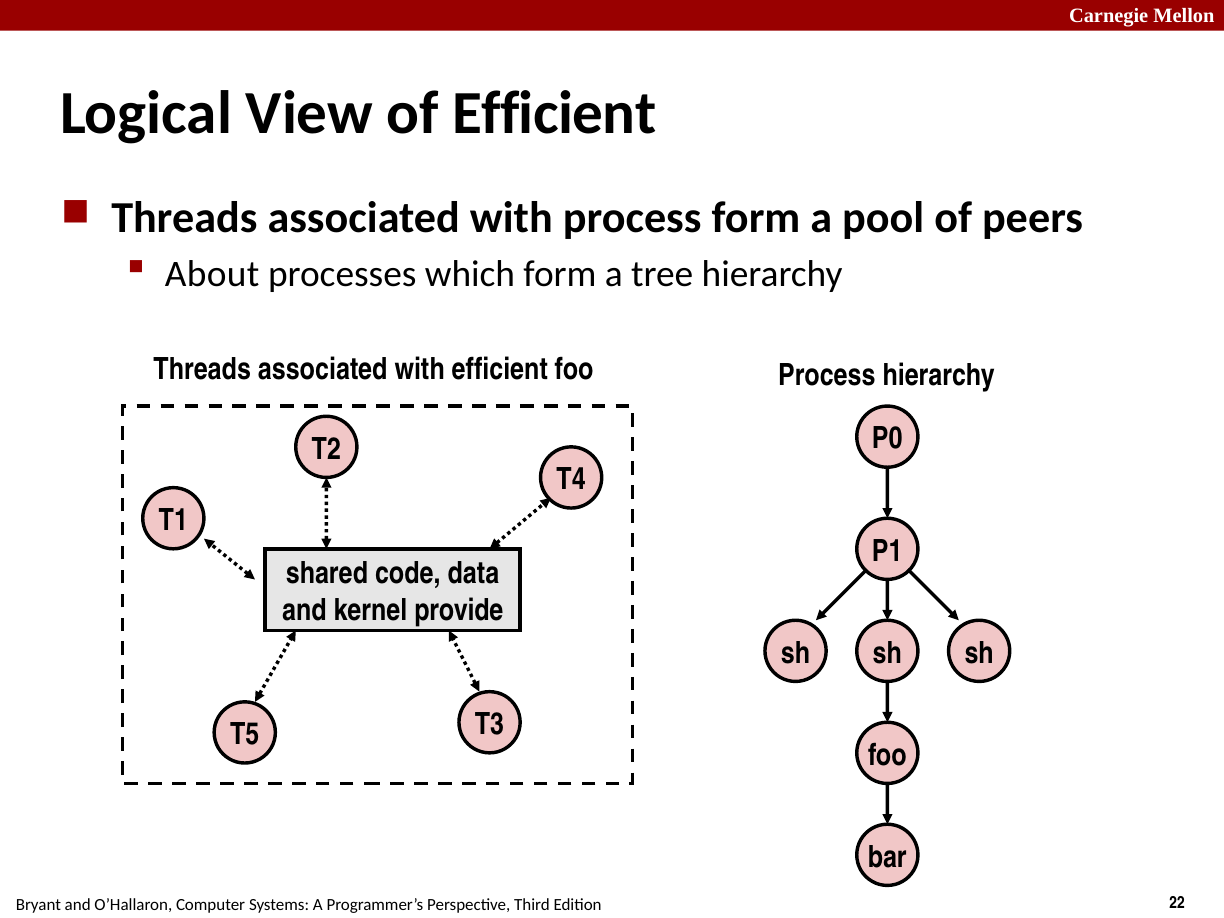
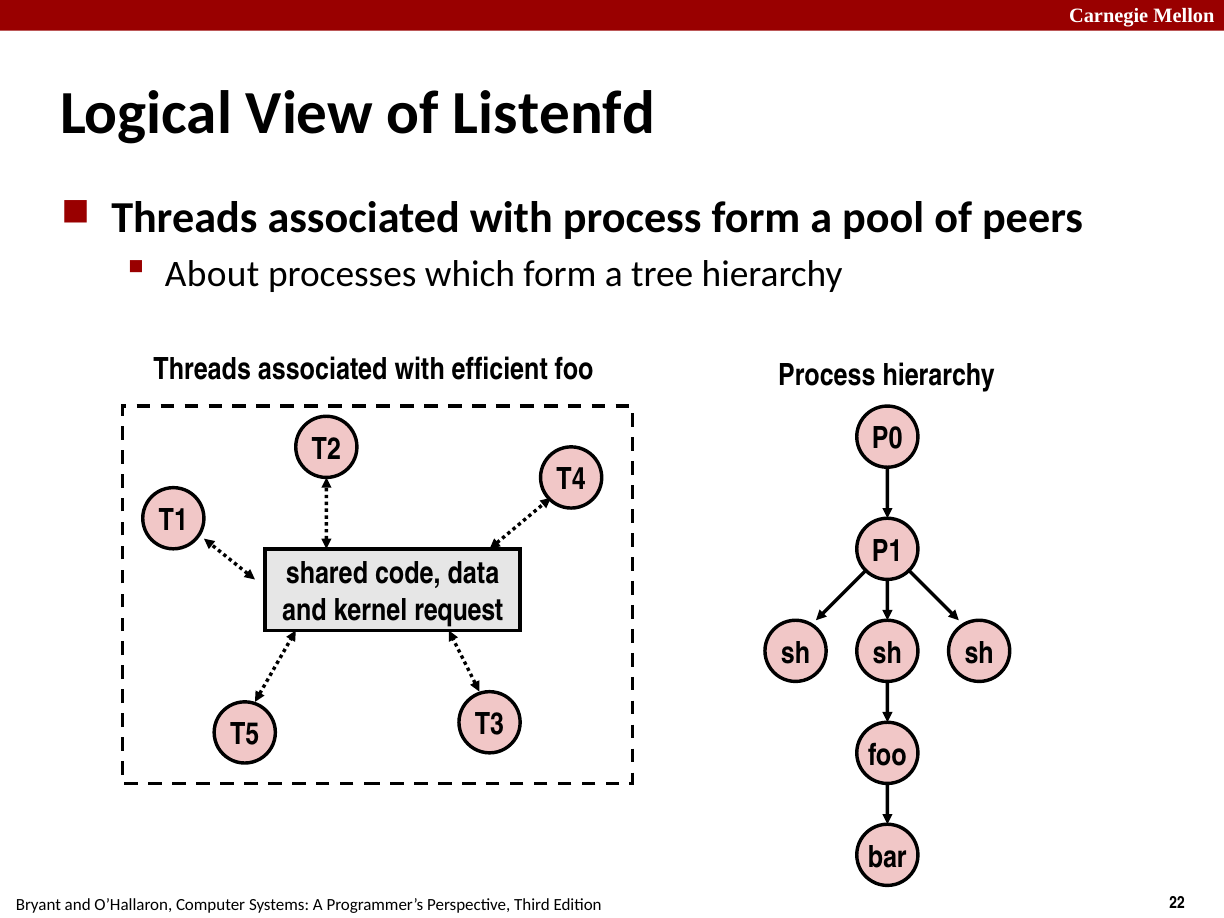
of Efficient: Efficient -> Listenfd (554, 114)
provide: provide -> request (459, 610)
